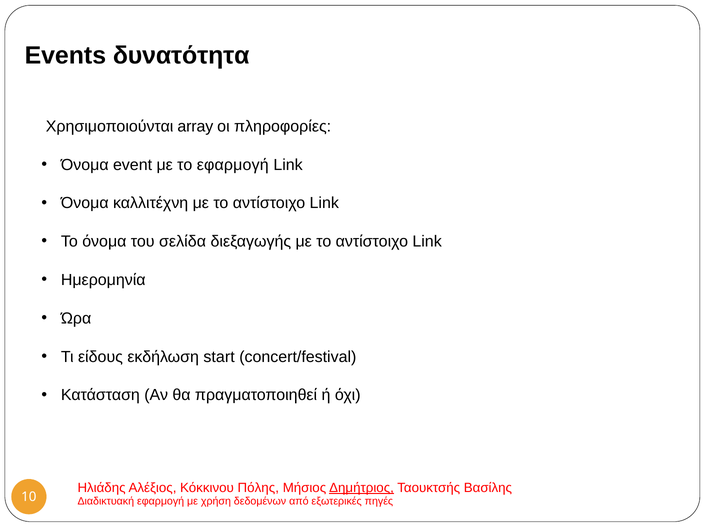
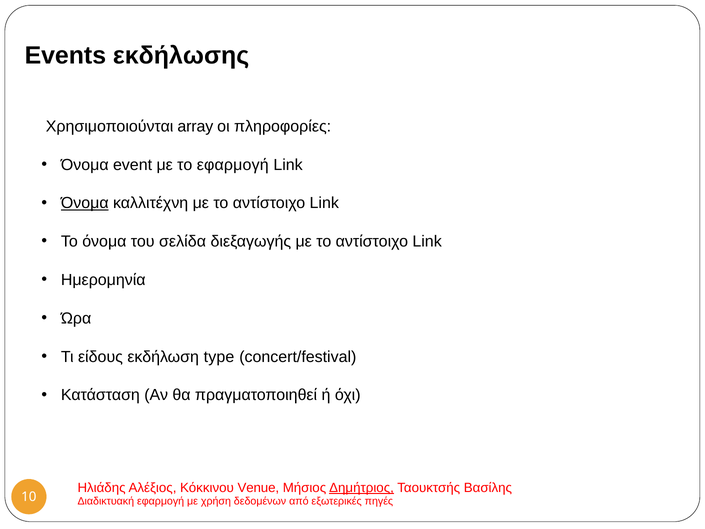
δυνατότητα: δυνατότητα -> εκδήλωσης (181, 56)
Όνομα underline: none -> present (85, 203)
start: start -> type (219, 357)
Πόλης: Πόλης -> Venue (258, 488)
